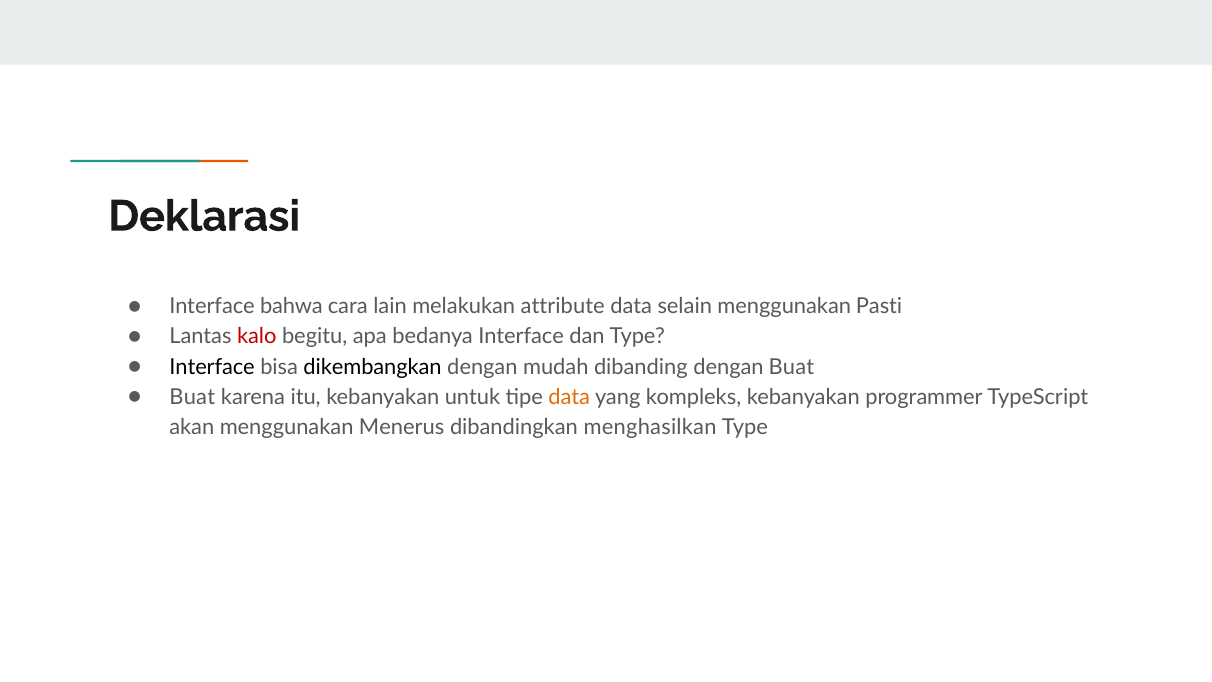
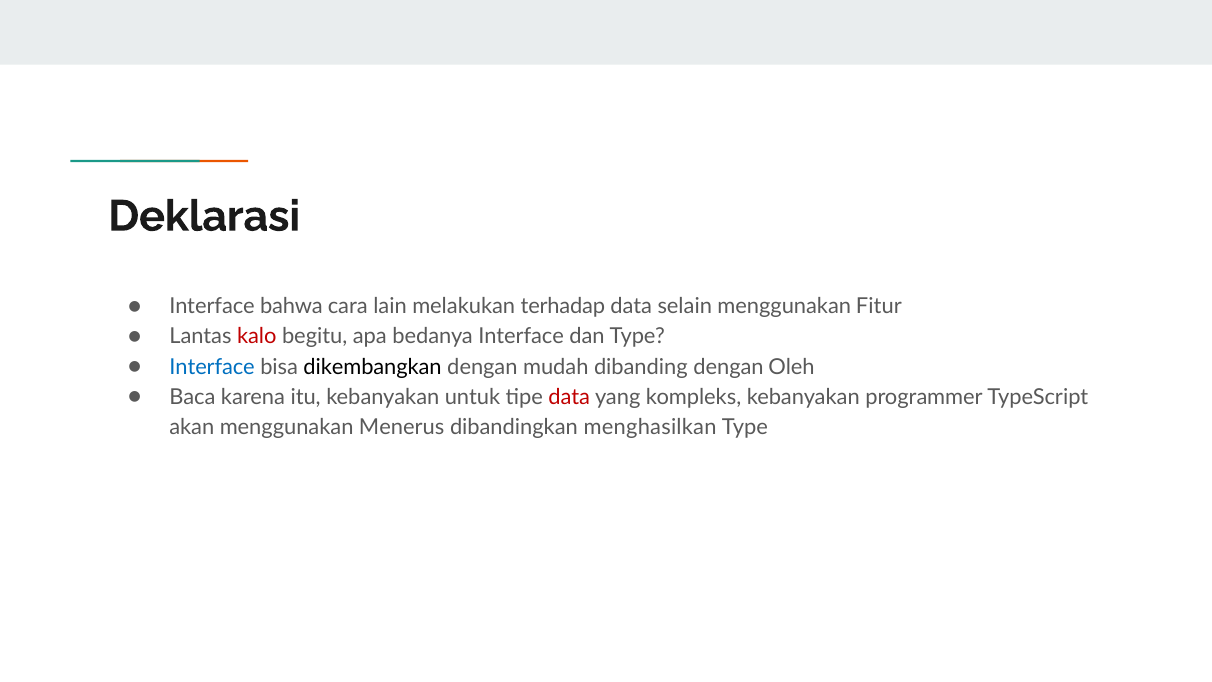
attribute: attribute -> terhadap (563, 306)
Pasti: Pasti -> Fitur (879, 306)
Interface colour: black -> blue (212, 367)
dengan Buat: Buat -> Oleh (792, 367)
Buat: Buat -> Baca (192, 397)
data colour: orange -> red (569, 397)
